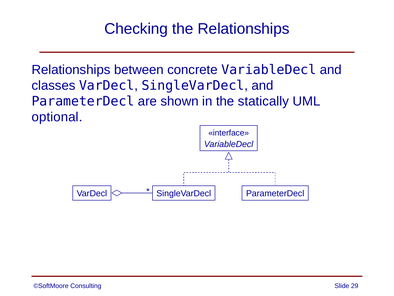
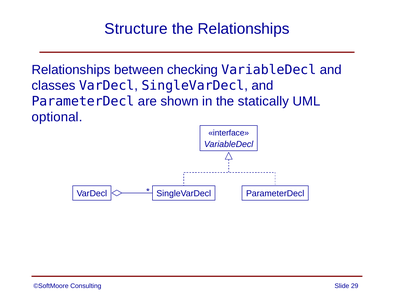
Checking: Checking -> Structure (136, 29)
concrete: concrete -> checking (193, 70)
